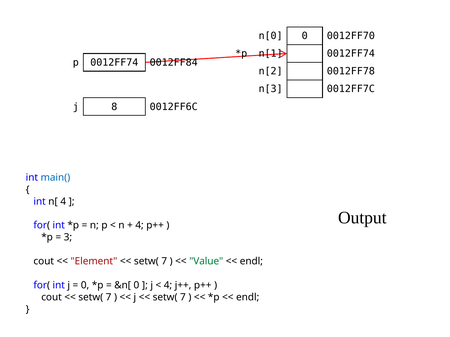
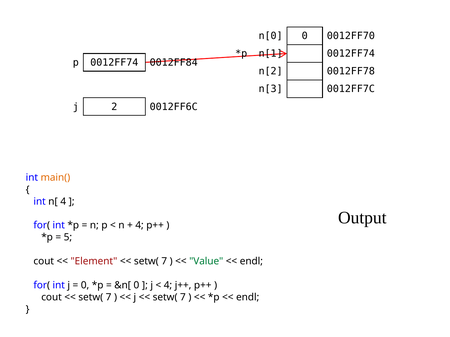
8: 8 -> 2 (114, 107)
main( colour: blue -> orange (55, 178)
3: 3 -> 5 (68, 238)
